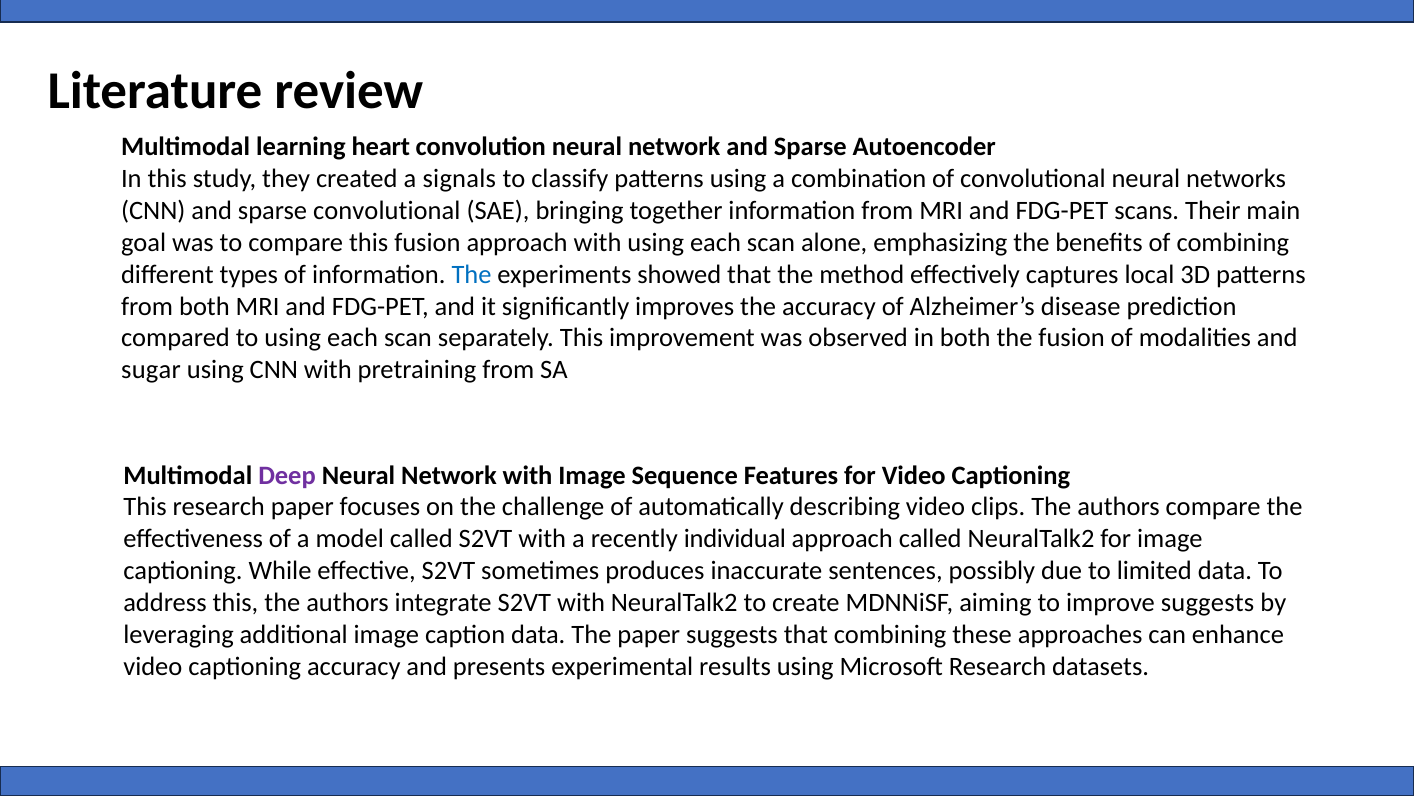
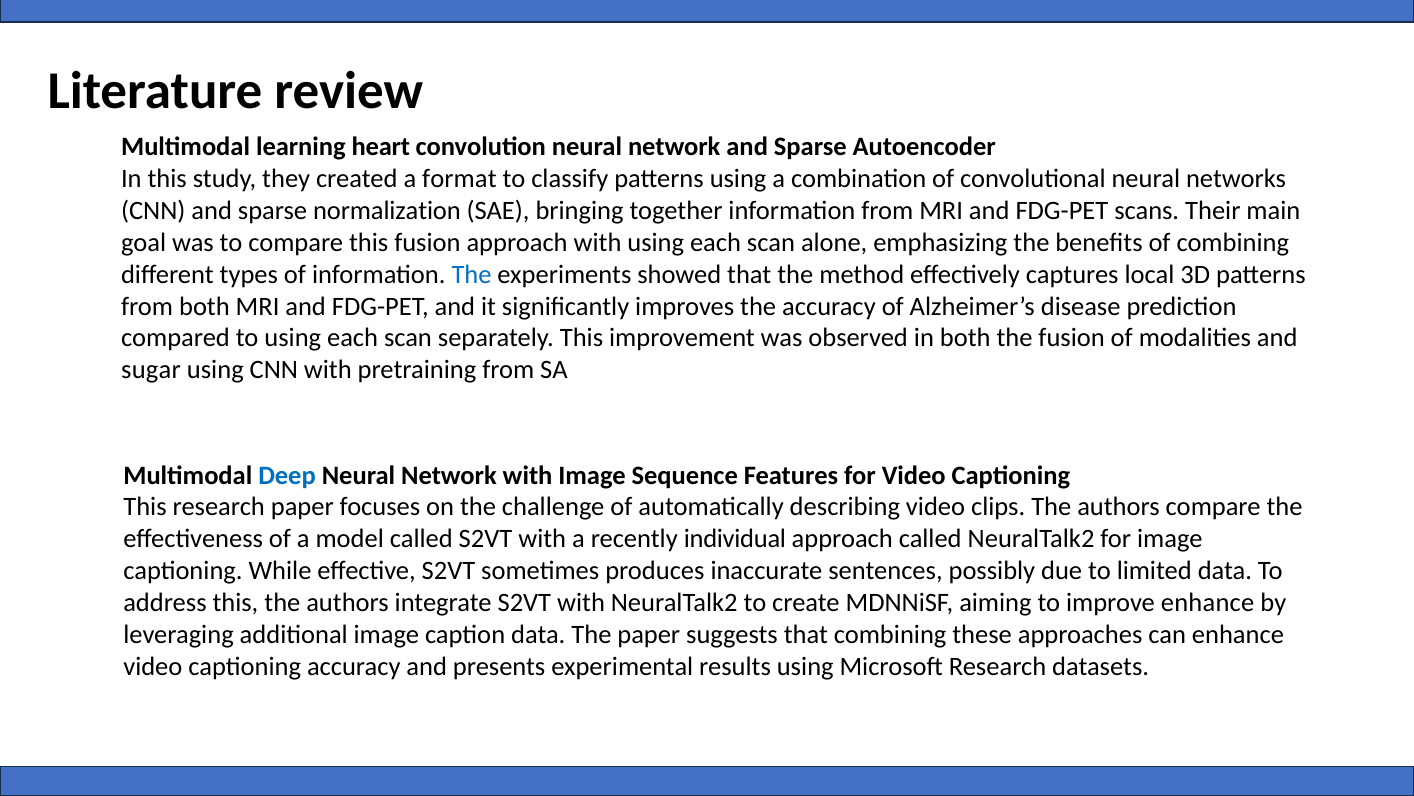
signals: signals -> format (459, 179)
sparse convolutional: convolutional -> normalization (387, 211)
Deep colour: purple -> blue (287, 475)
improve suggests: suggests -> enhance (1208, 602)
